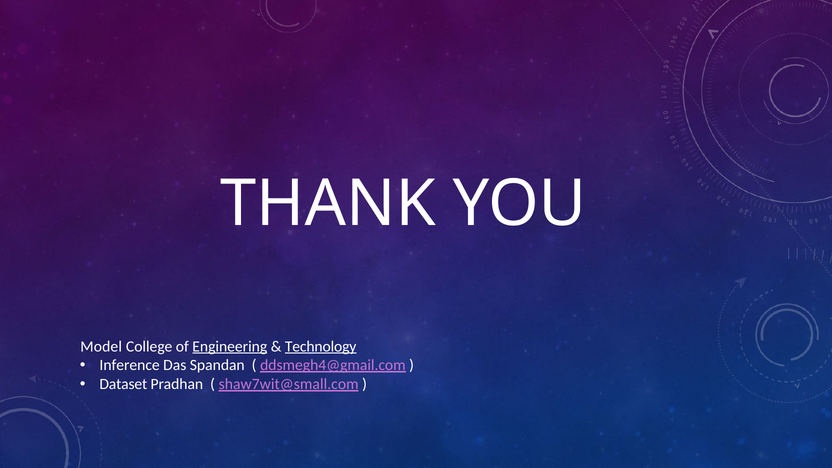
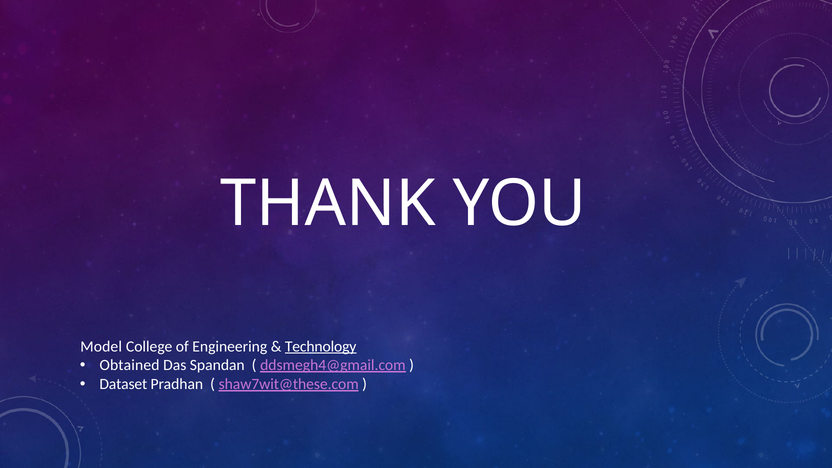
Engineering underline: present -> none (230, 346)
Inference: Inference -> Obtained (130, 365)
shaw7wit@small.com: shaw7wit@small.com -> shaw7wit@these.com (289, 384)
